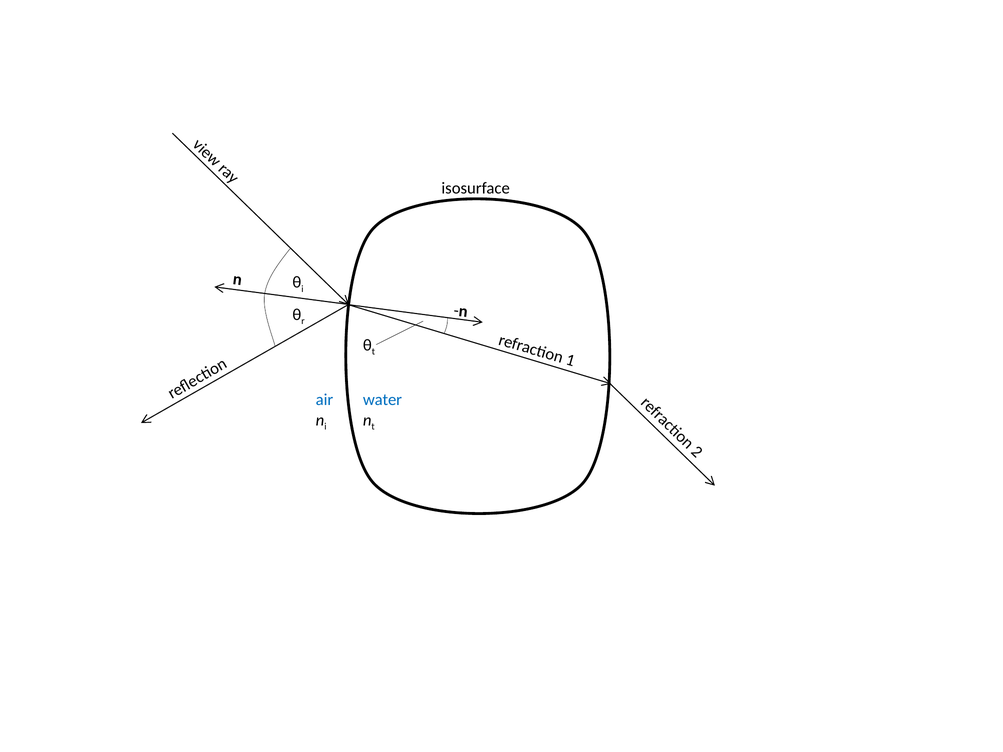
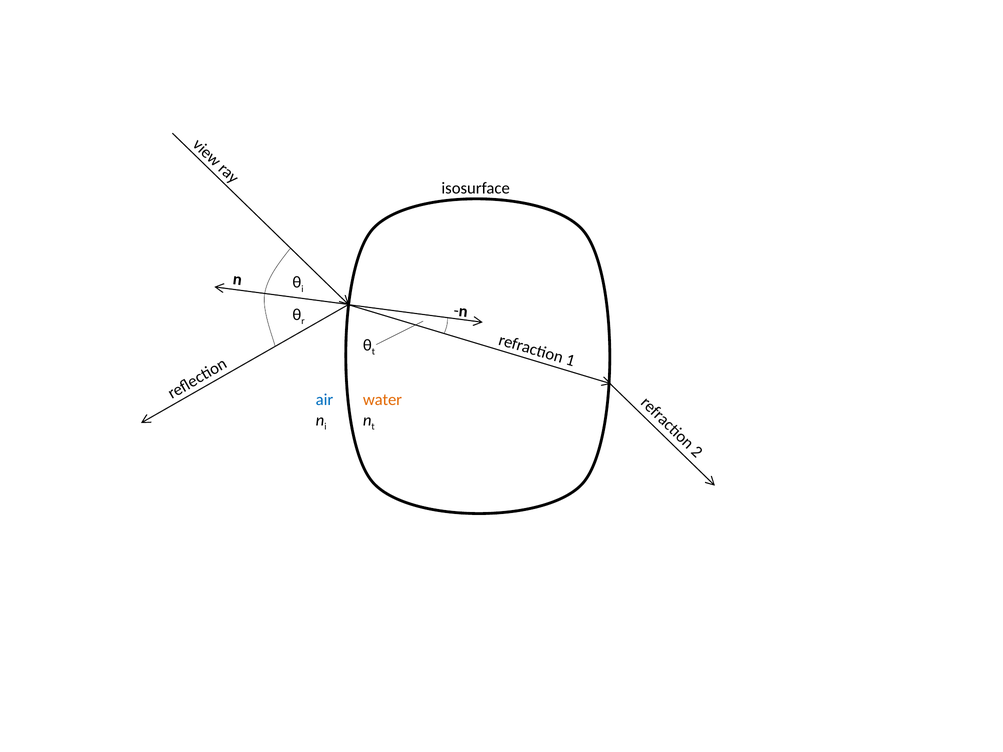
water colour: blue -> orange (382, 400)
